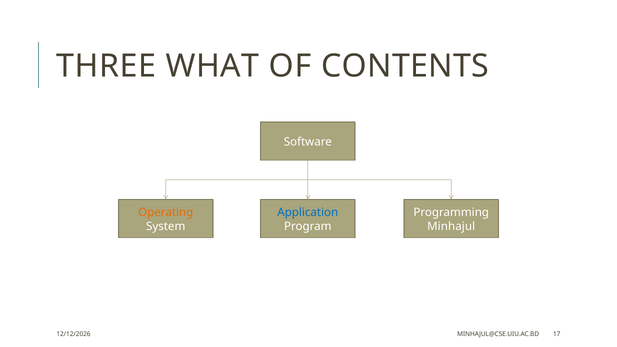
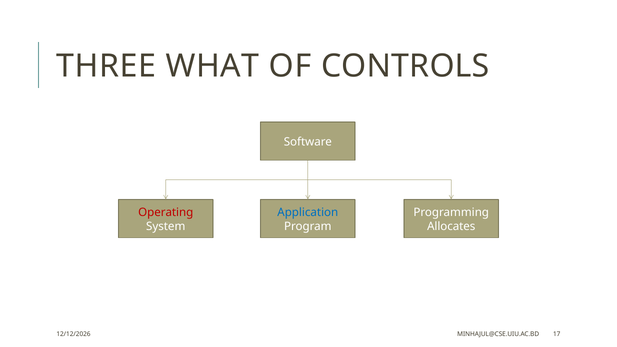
CONTENTS: CONTENTS -> CONTROLS (405, 66)
Operating colour: orange -> red (166, 213)
Minhajul: Minhajul -> Allocates (451, 226)
